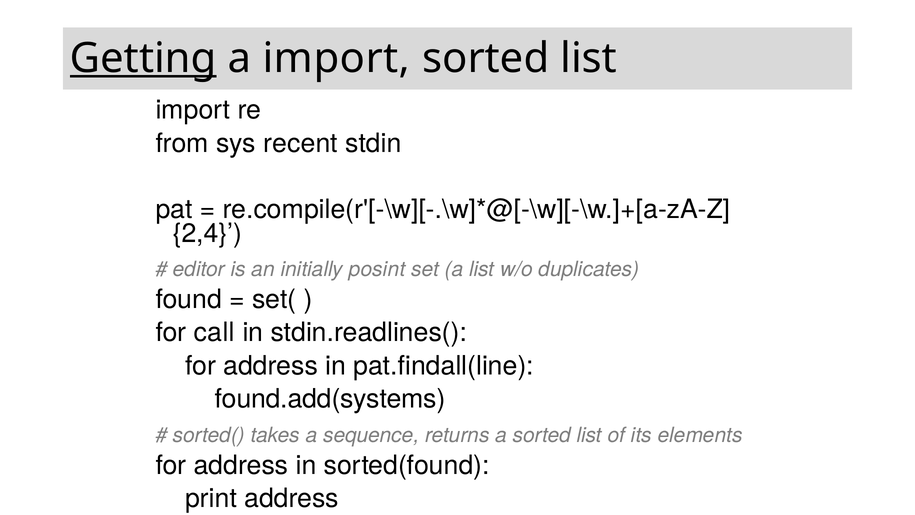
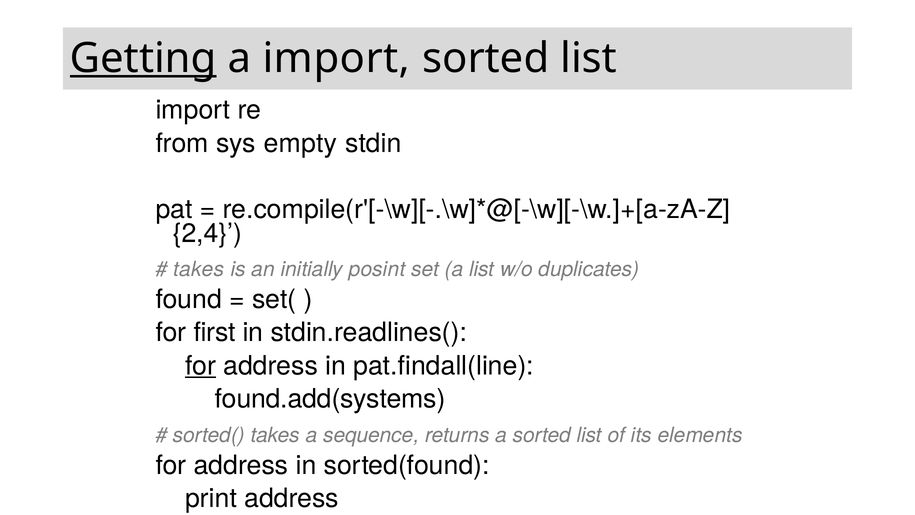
recent: recent -> empty (300, 143)
editor: editor -> takes (199, 269)
call: call -> first (215, 332)
for underline: none -> present (201, 366)
